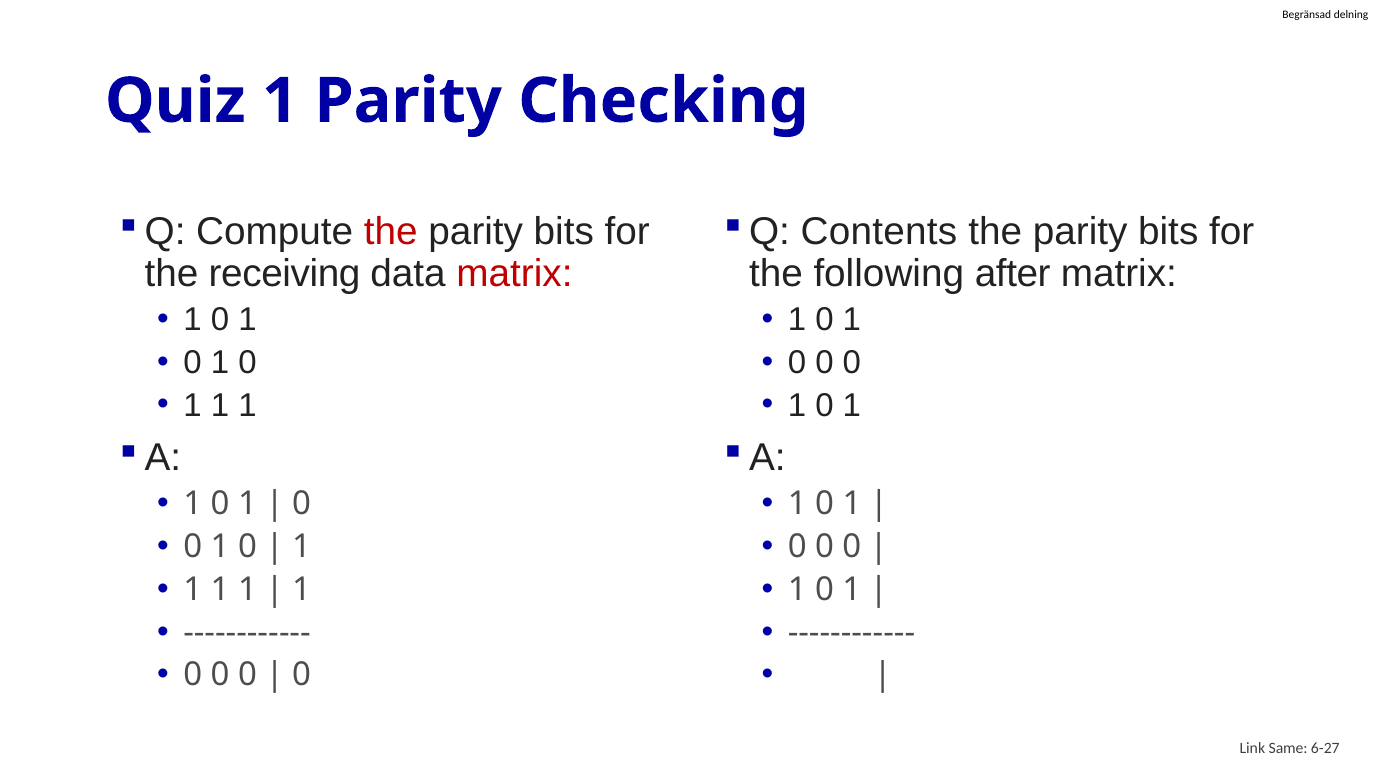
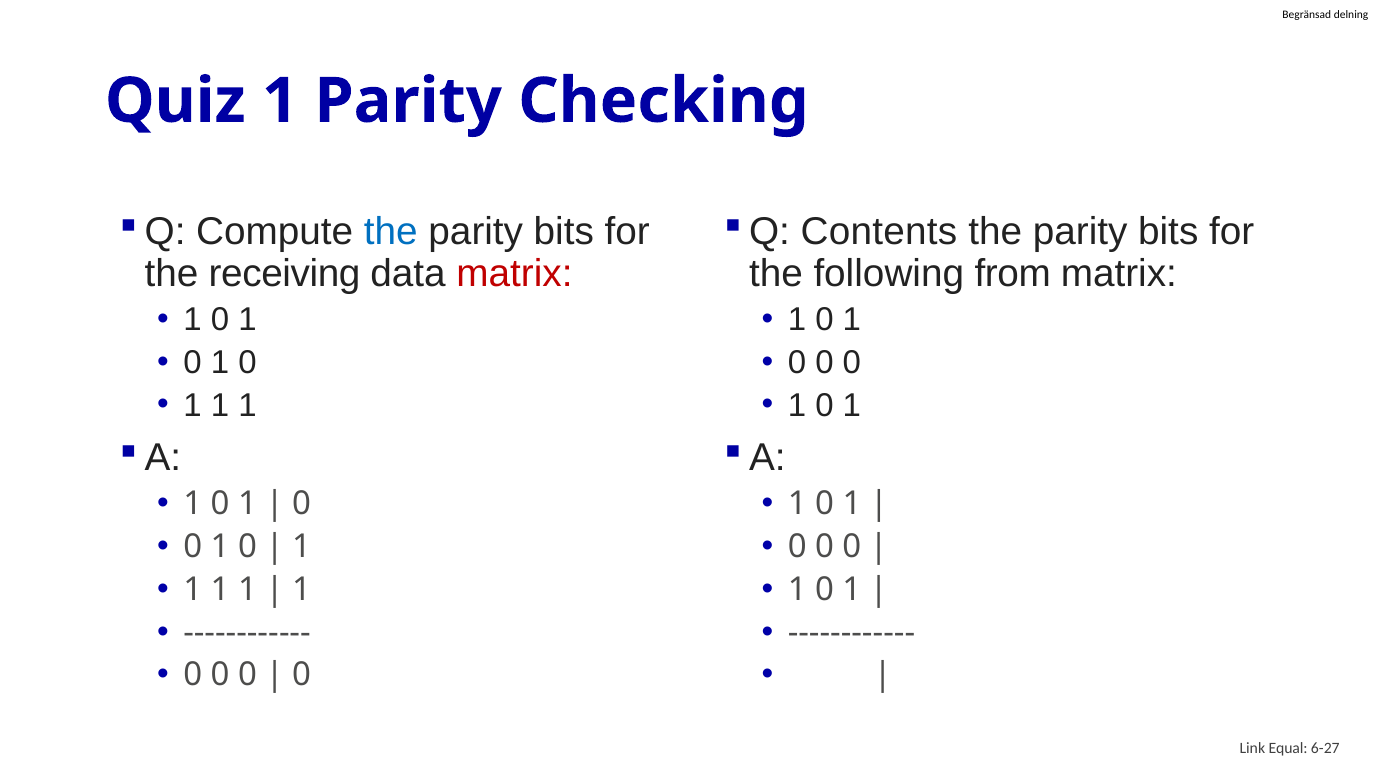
the colour: red -> blue (391, 232)
after: after -> from (1013, 274)
Same: Same -> Equal (1288, 749)
